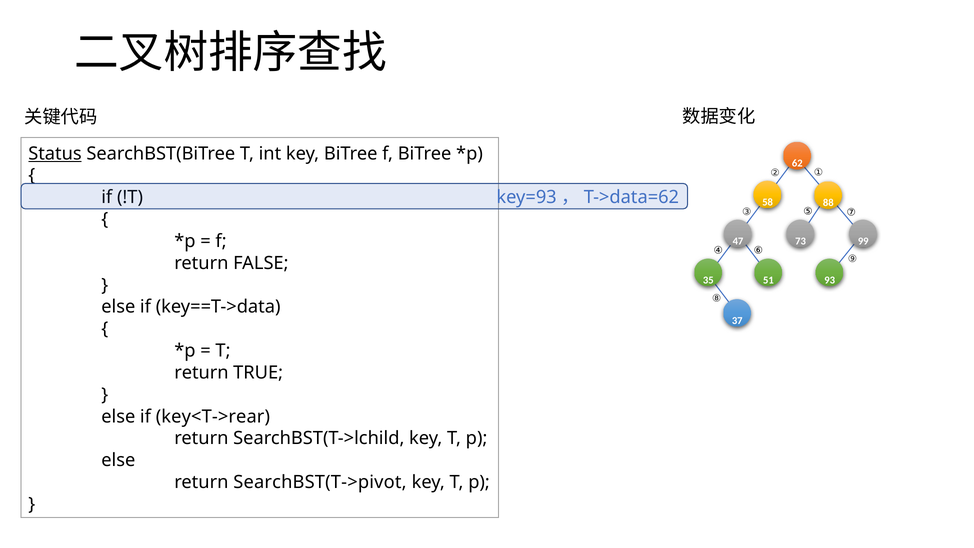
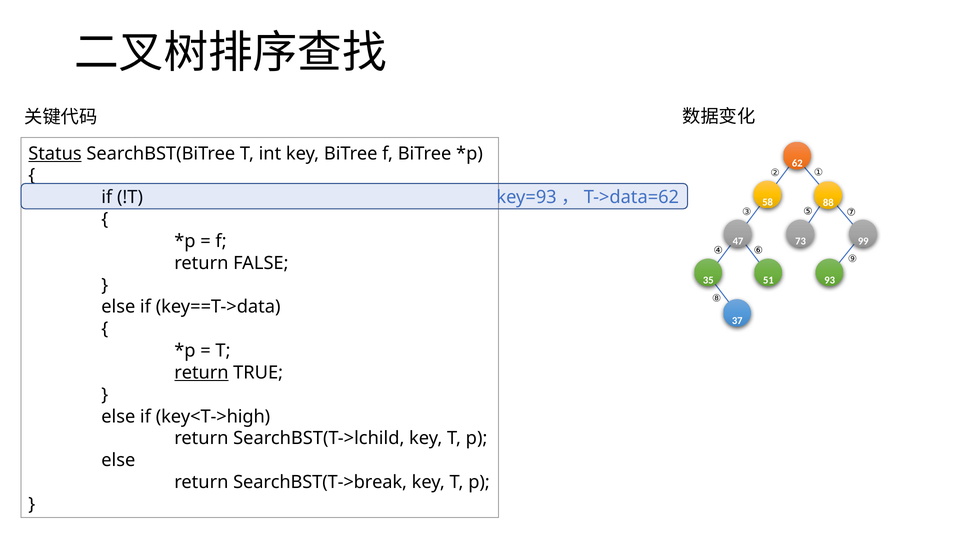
return underline: none -> present (201, 373)
key<T->rear: key<T->rear -> key<T->high (213, 416)
SearchBST(T->pivot: SearchBST(T->pivot -> SearchBST(T->break (320, 482)
